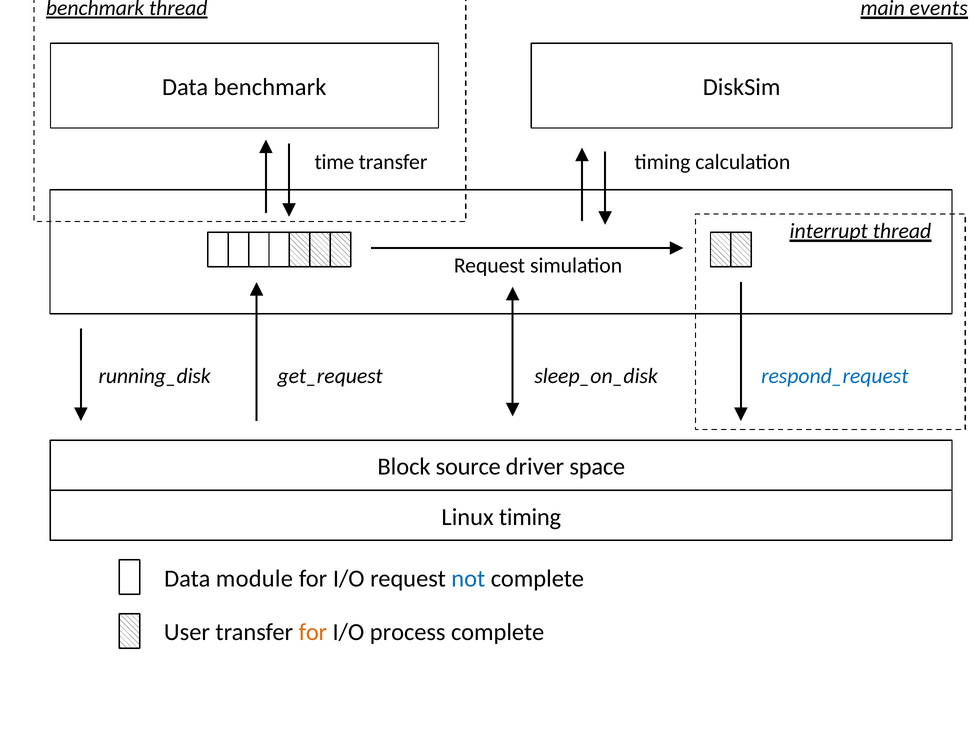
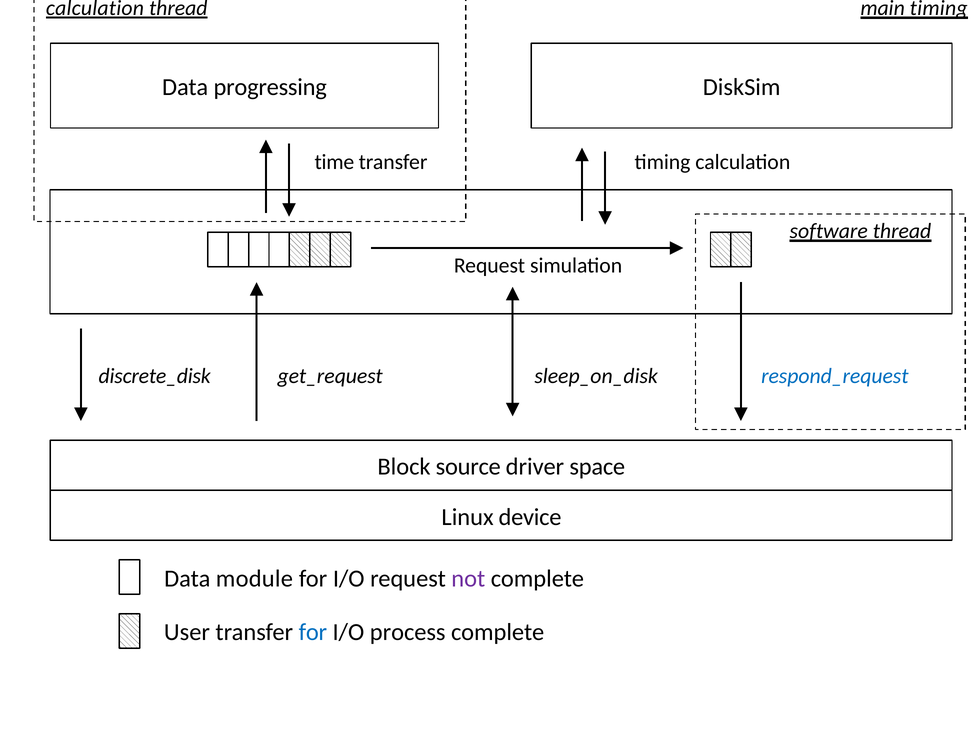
benchmark: benchmark -> calculation (95, 8)
main events: events -> timing (939, 8)
Data benchmark: benchmark -> progressing (270, 87)
interrupt: interrupt -> software (829, 231)
running_disk: running_disk -> discrete_disk (155, 376)
Linux timing: timing -> device (530, 517)
not colour: blue -> purple (468, 579)
for colour: orange -> blue (313, 633)
